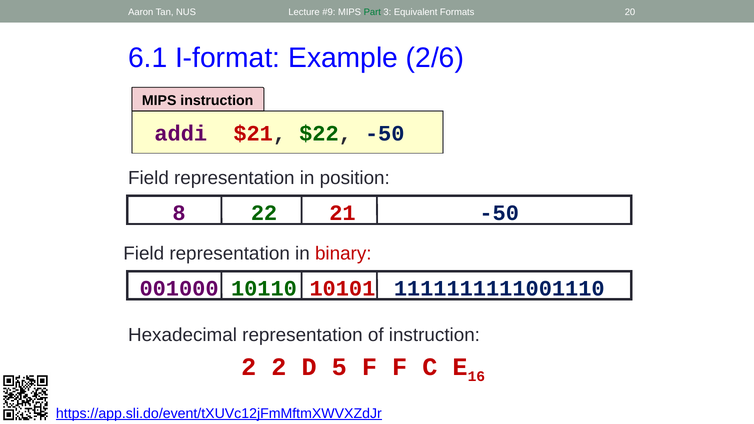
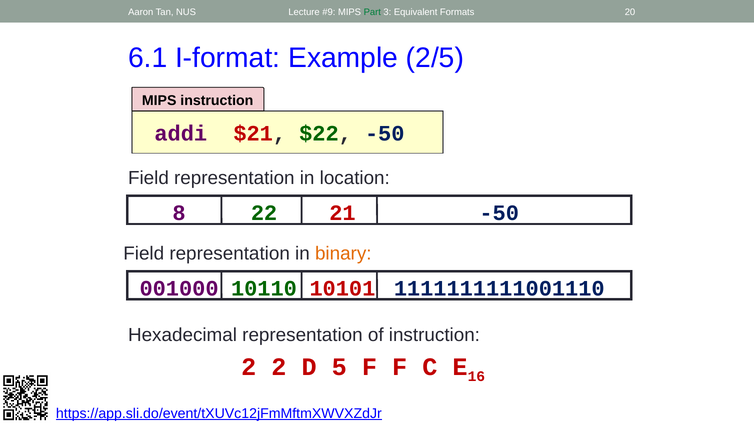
2/6: 2/6 -> 2/5 (435, 58)
position: position -> location (355, 178)
binary colour: red -> orange (343, 254)
